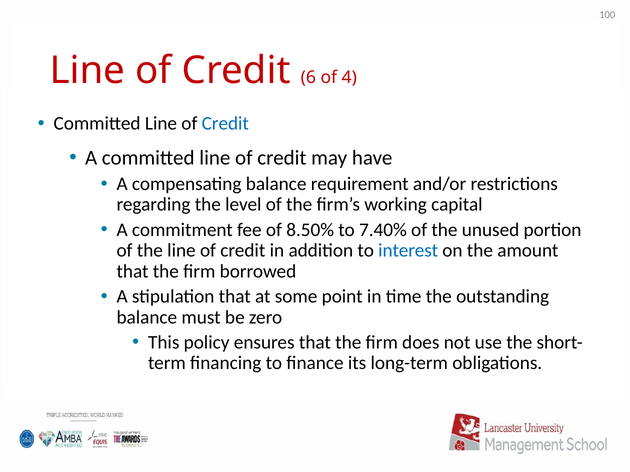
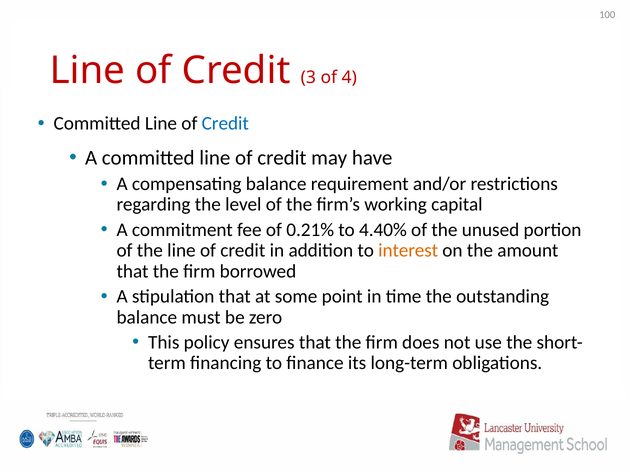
6: 6 -> 3 (308, 77)
8.50%: 8.50% -> 0.21% (310, 230)
7.40%: 7.40% -> 4.40% (383, 230)
interest colour: blue -> orange (408, 251)
